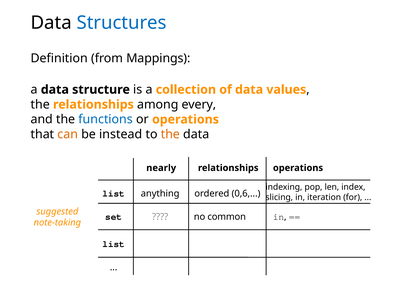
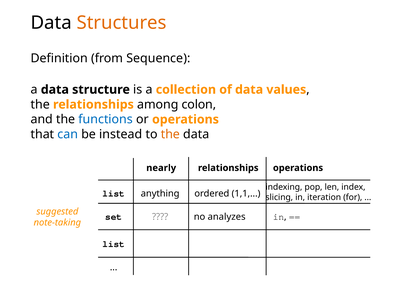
Structures colour: blue -> orange (122, 23)
Mappings: Mappings -> Sequence (158, 58)
every: every -> colon (199, 104)
can colour: orange -> blue (68, 134)
0,6: 0,6 -> 1,1 (246, 193)
common: common -> analyzes (227, 217)
